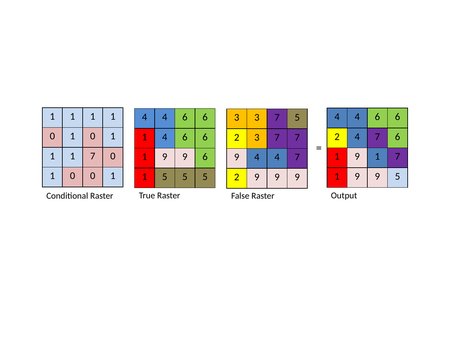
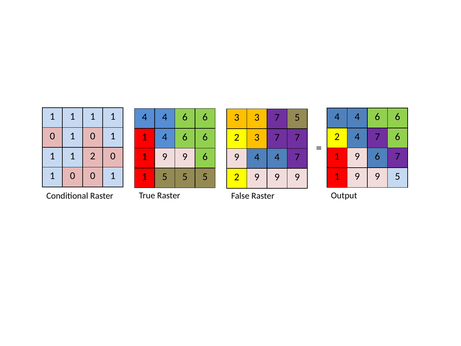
1 1 7: 7 -> 2 (93, 156)
1 9 1: 1 -> 6 (377, 156)
